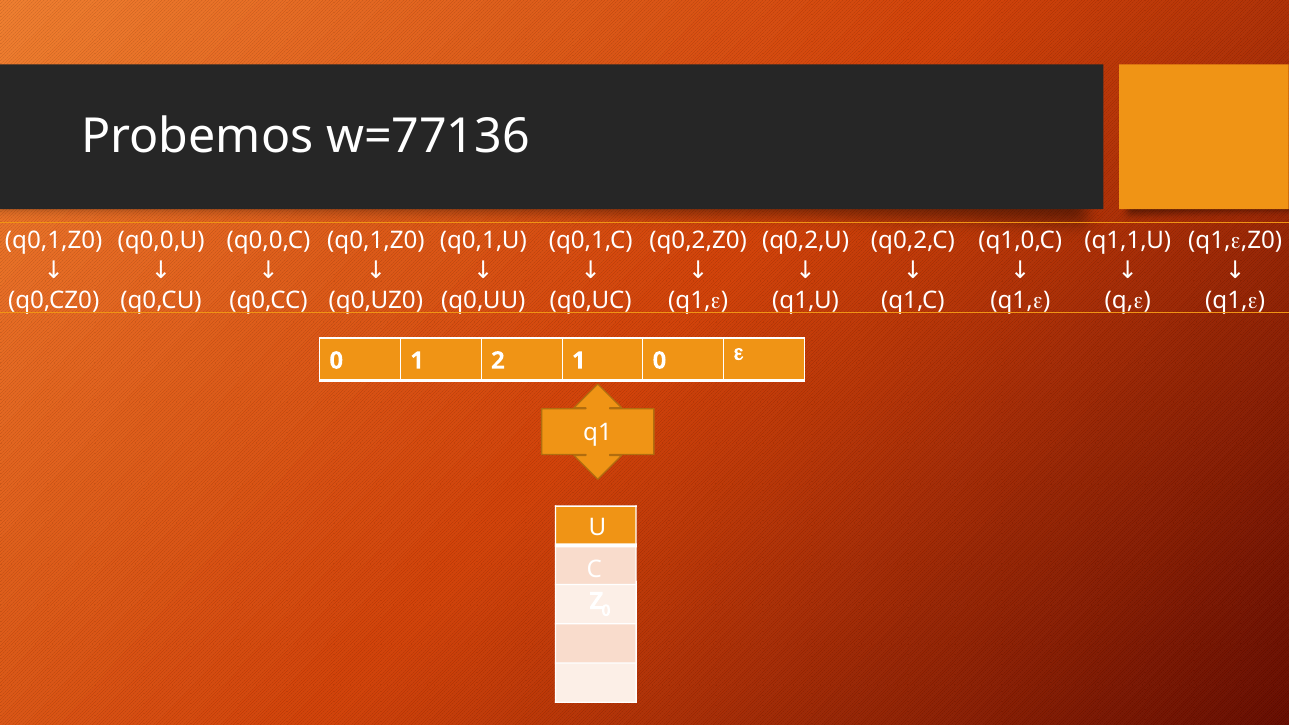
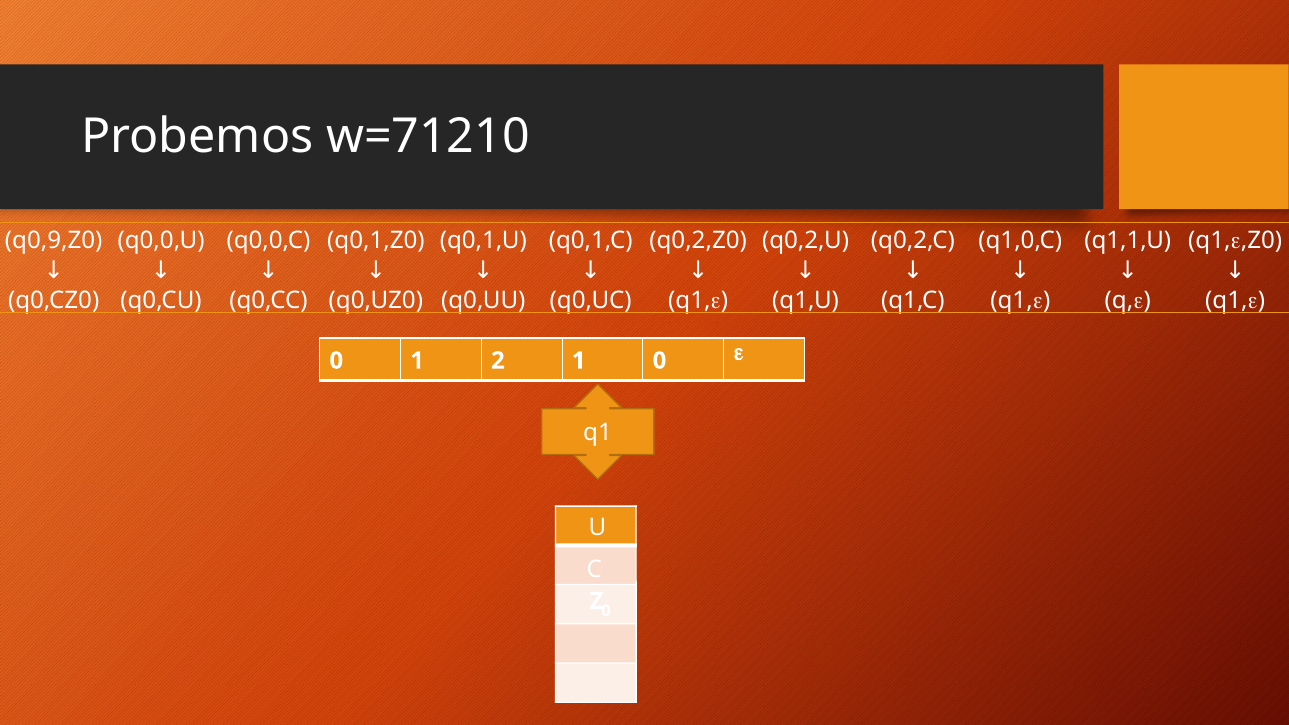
w=77136: w=77136 -> w=71210 (428, 136)
q0,1,Z0: q0,1,Z0 -> q0,9,Z0 (54, 241)
